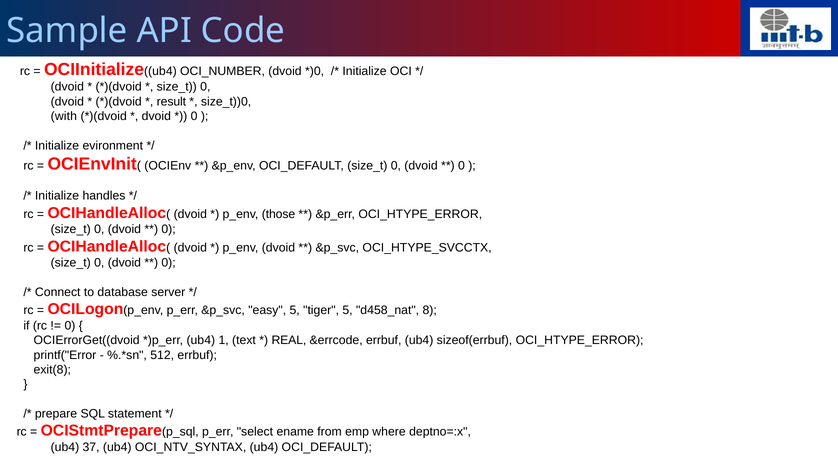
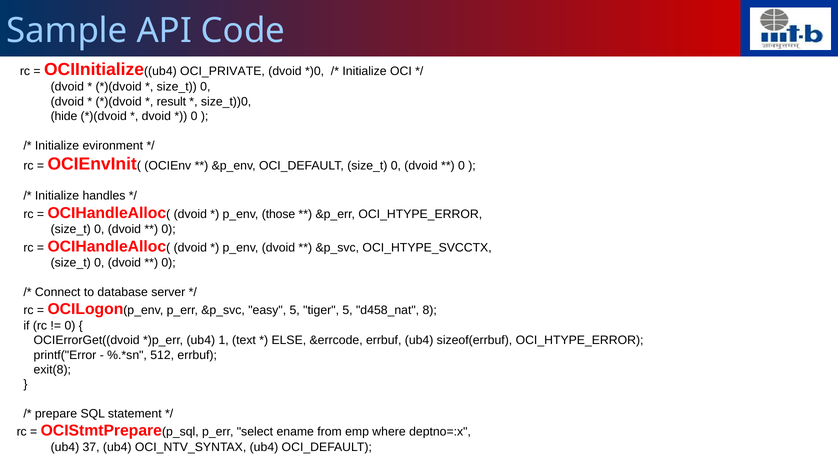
OCI_NUMBER: OCI_NUMBER -> OCI_PRIVATE (222, 71)
with: with -> hide (64, 116)
REAL: REAL -> ELSE (289, 341)
